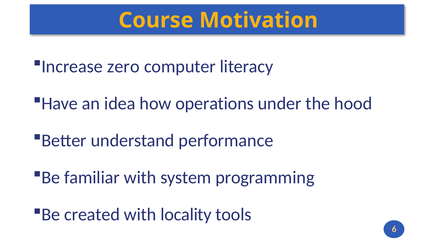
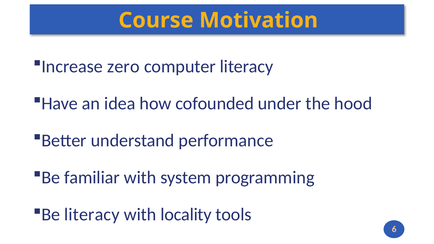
operations: operations -> cofounded (215, 104)
Be created: created -> literacy (92, 215)
